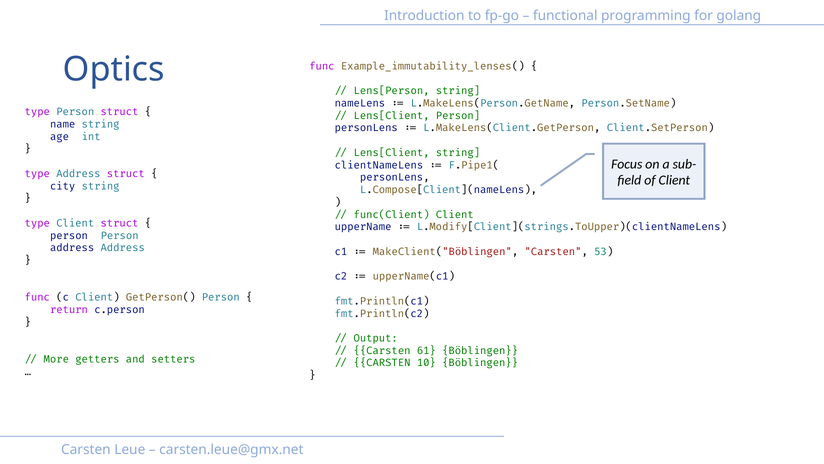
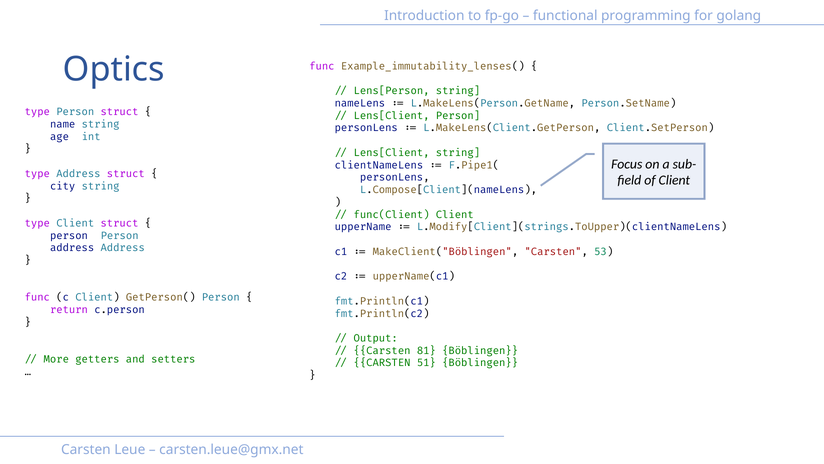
61: 61 -> 81 (426, 350)
10: 10 -> 51 (426, 363)
